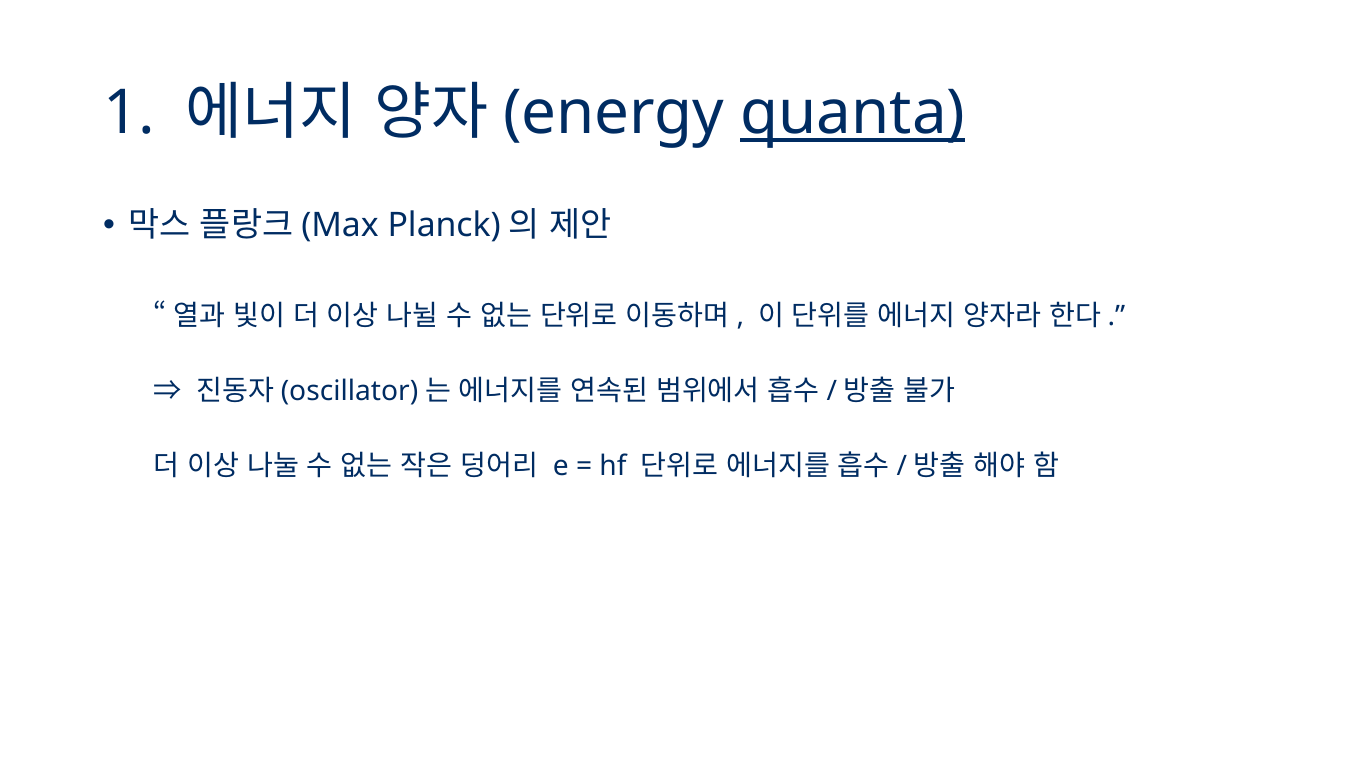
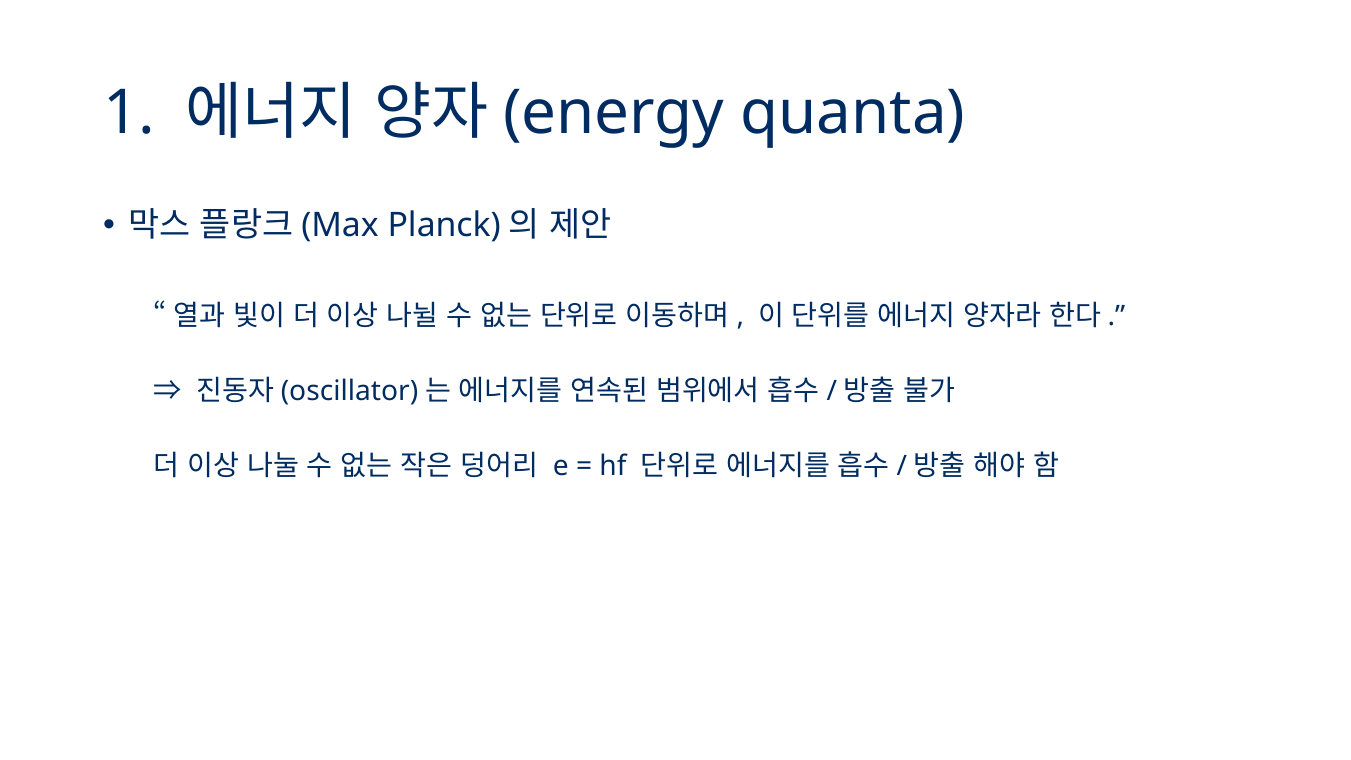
quanta underline: present -> none (853, 113)
